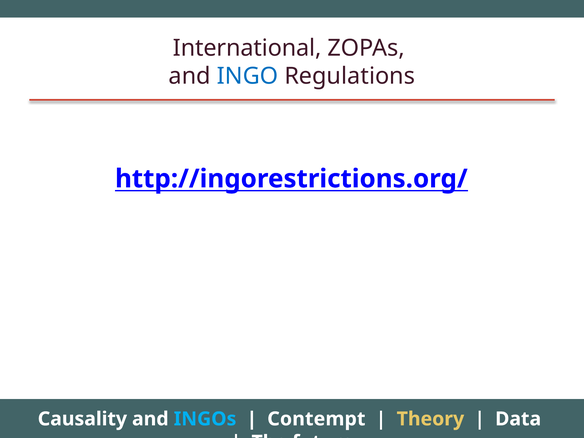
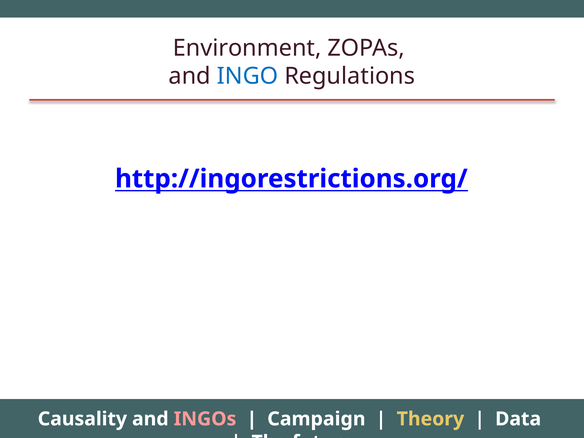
International: International -> Environment (247, 48)
INGOs colour: light blue -> pink (205, 419)
Contempt: Contempt -> Campaign (316, 419)
